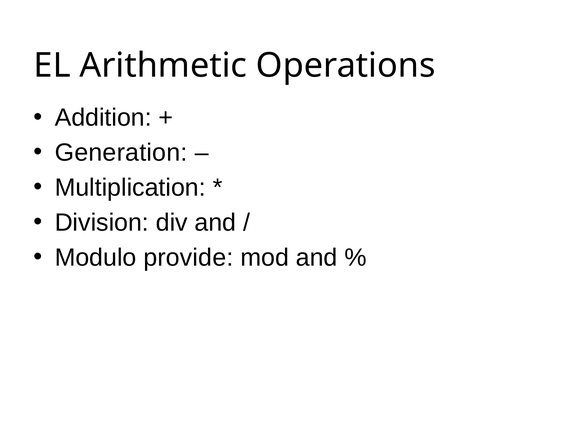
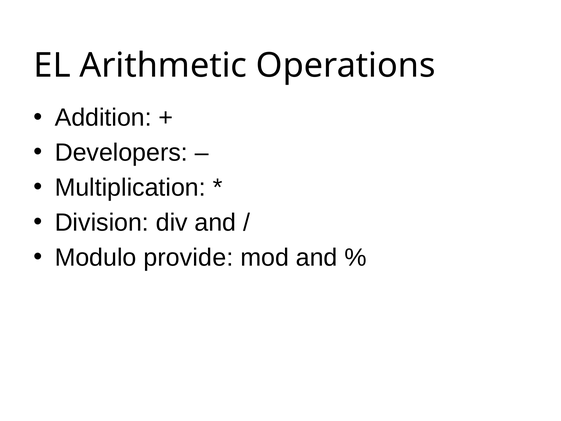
Generation: Generation -> Developers (121, 153)
